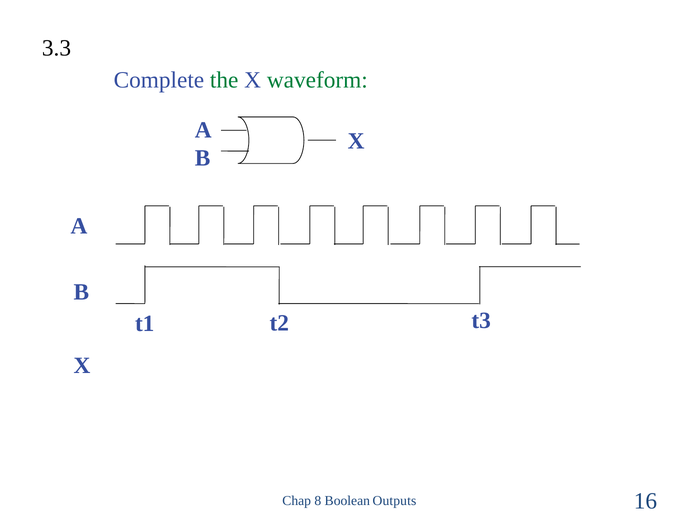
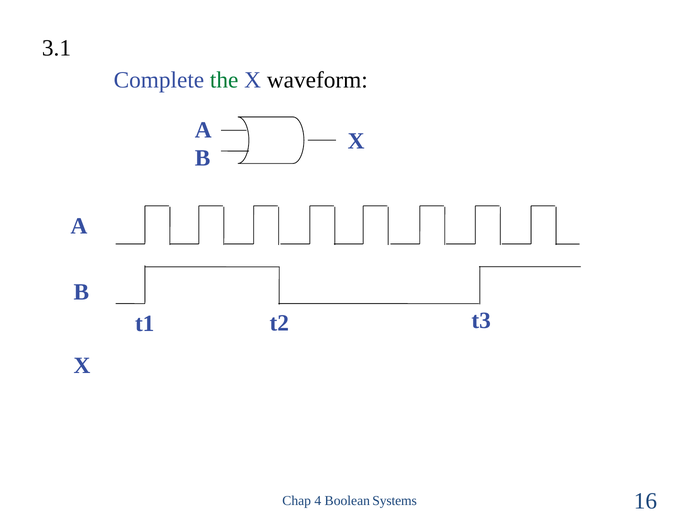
3.3: 3.3 -> 3.1 (56, 48)
waveform colour: green -> black (317, 80)
8: 8 -> 4 (318, 501)
Outputs: Outputs -> Systems (395, 501)
